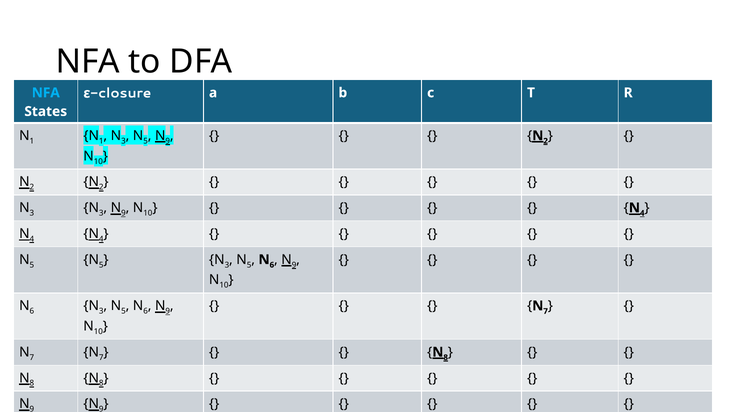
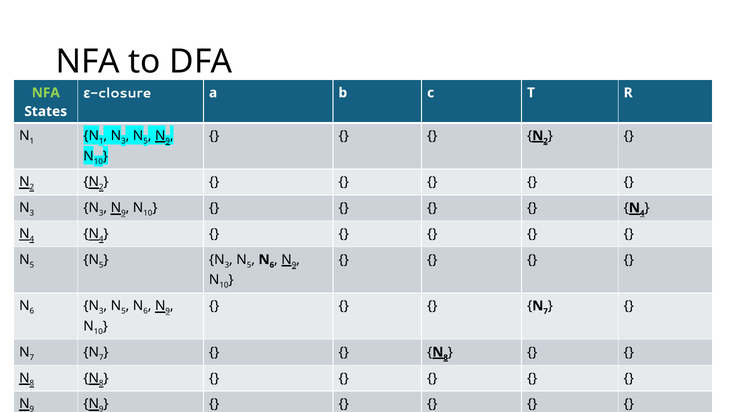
NFA colour: light blue -> light green (46, 93)
